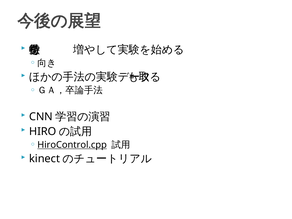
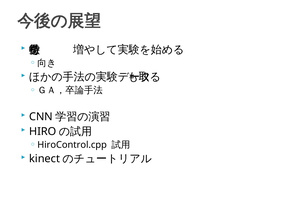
HiroControl.cpp underline: present -> none (72, 145)
